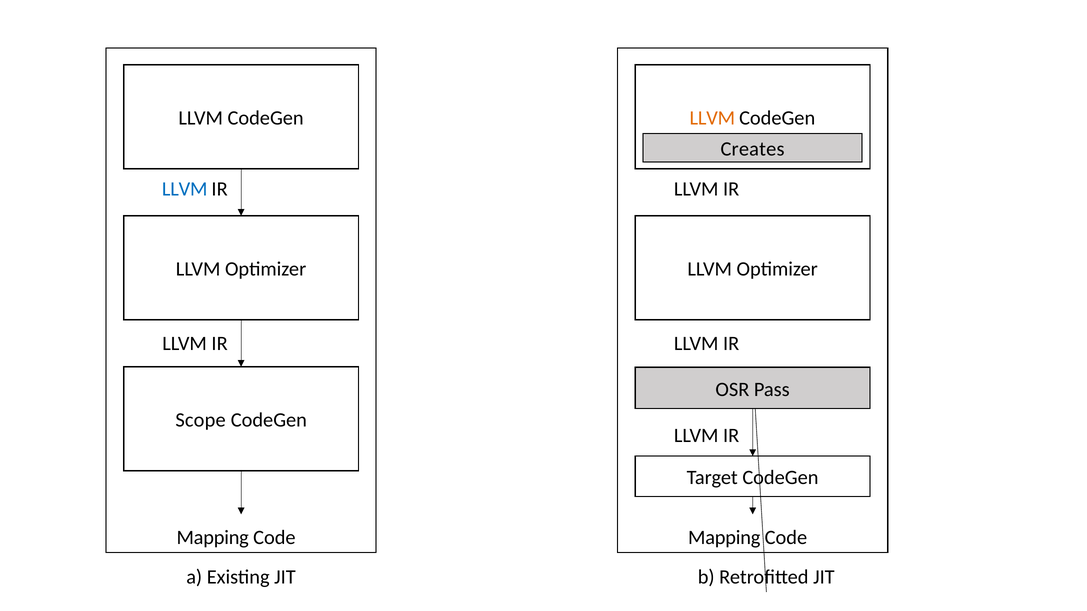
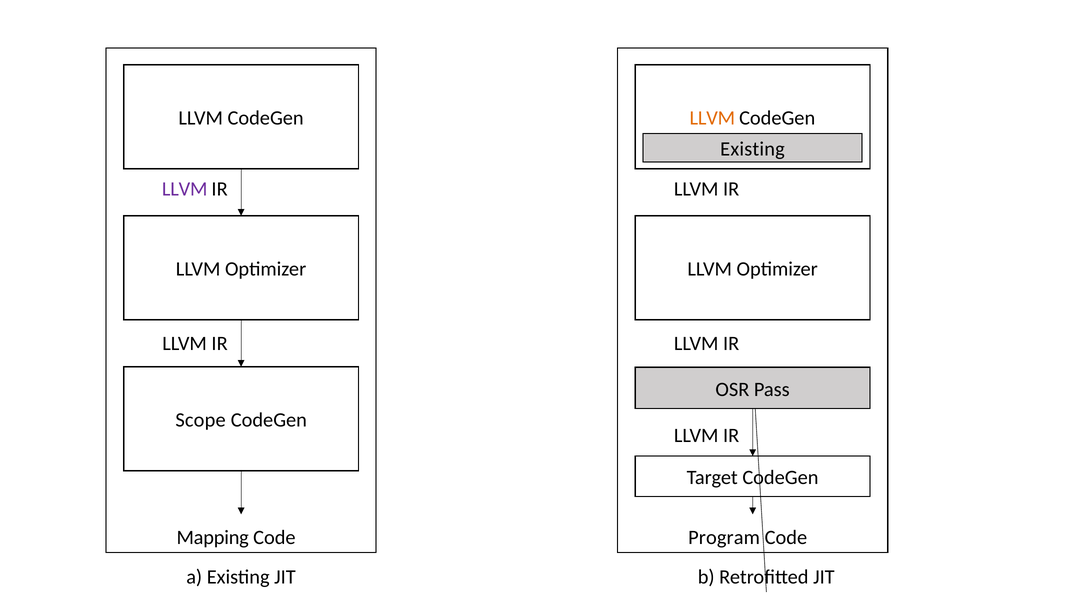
Creates: Creates -> Existing (753, 149)
LLVM colour: blue -> purple (185, 189)
Mapping: Mapping -> Program (724, 538)
